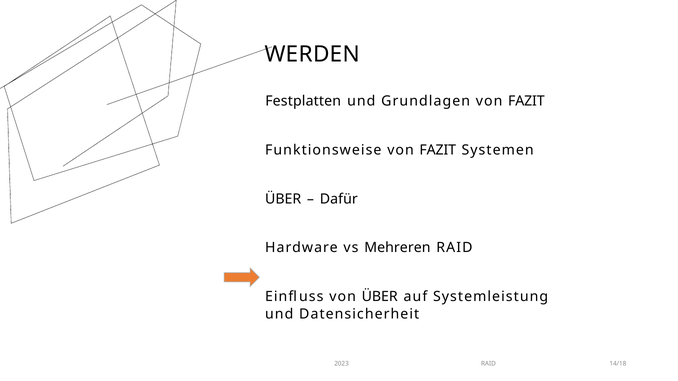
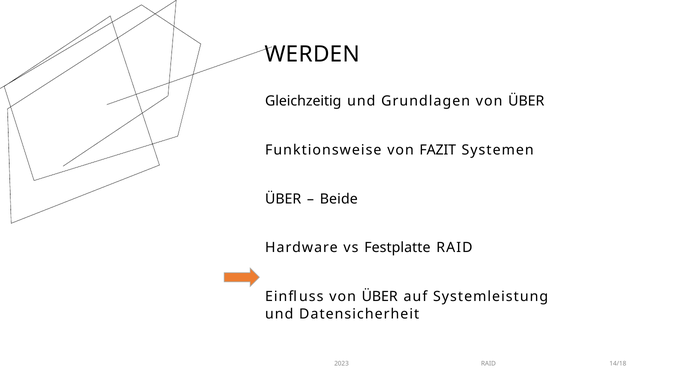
Festplatten: Festplatten -> Gleichzeitig (303, 101)
Grundlagen von FAZIT: FAZIT -> ÜBER (526, 101)
Dafür: Dafür -> Beide (339, 199)
Mehreren: Mehreren -> Festplatte (397, 248)
